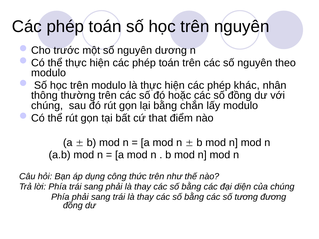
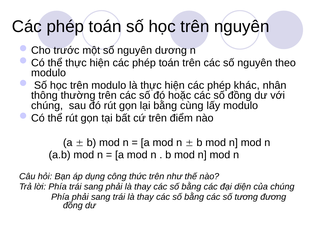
chắn: chắn -> cùng (192, 106)
cứ that: that -> trên (158, 118)
